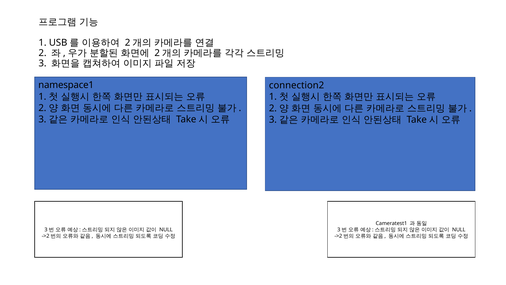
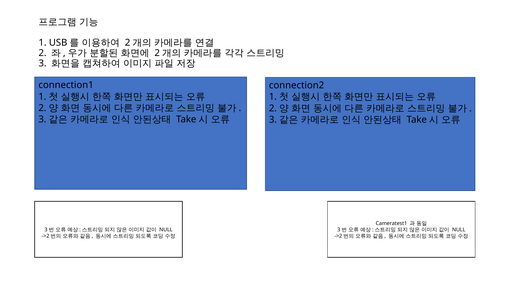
namespace1: namespace1 -> connection1 (66, 85)
